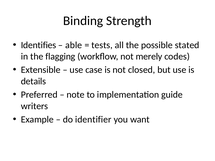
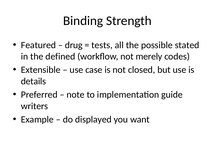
Identifies: Identifies -> Featured (38, 45)
able: able -> drug (74, 45)
flagging: flagging -> defined (60, 57)
identifier: identifier -> displayed (93, 120)
